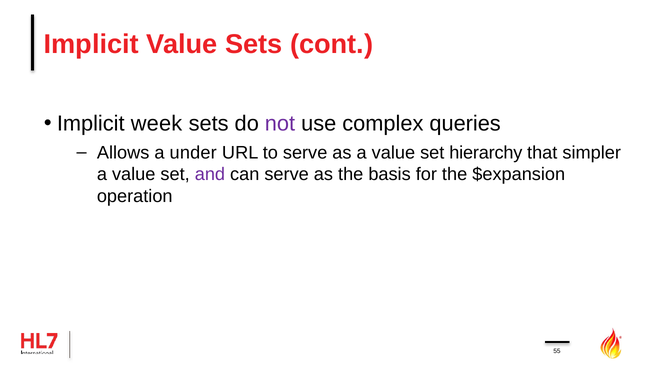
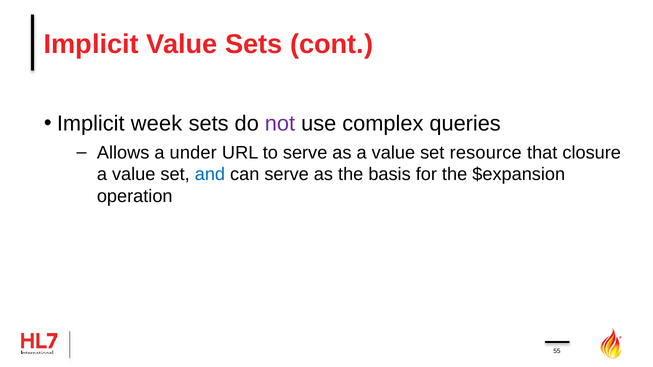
hierarchy: hierarchy -> resource (486, 153)
simpler: simpler -> closure (592, 153)
and colour: purple -> blue (210, 175)
